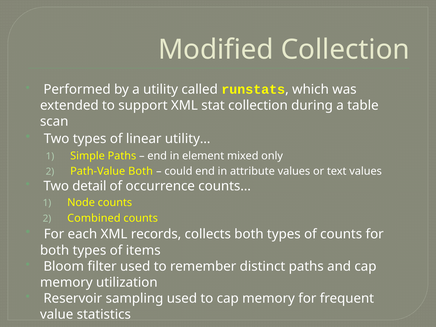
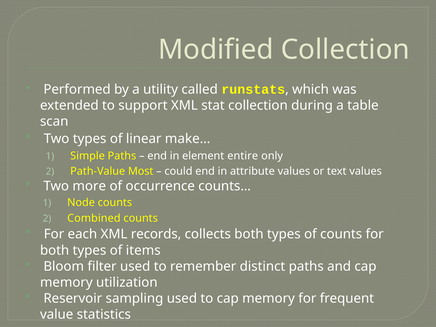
utility…: utility… -> make… (188, 139)
mixed: mixed -> entire (243, 156)
Path-Value Both: Both -> Most (141, 171)
detail: detail -> more (89, 186)
